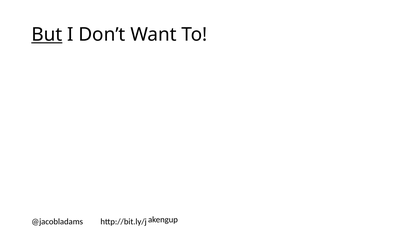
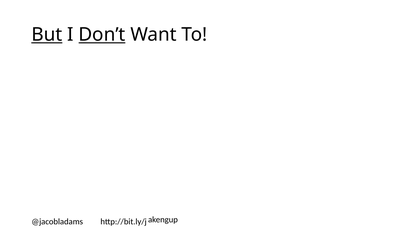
Don’t underline: none -> present (102, 35)
